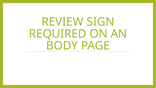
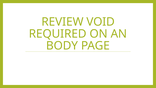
SIGN: SIGN -> VOID (101, 22)
